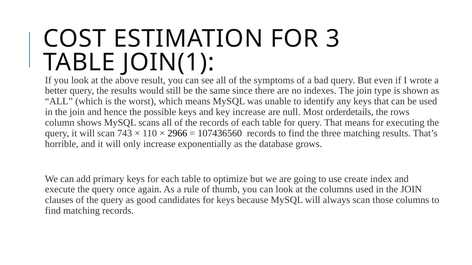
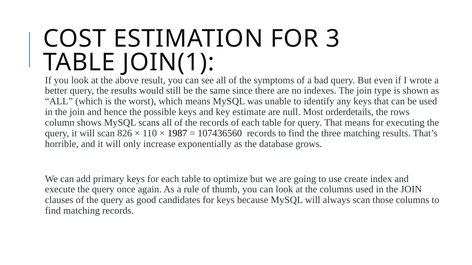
key increase: increase -> estimate (249, 112)
743: 743 -> 826 (125, 133)
2966: 2966 -> 1987 (177, 133)
